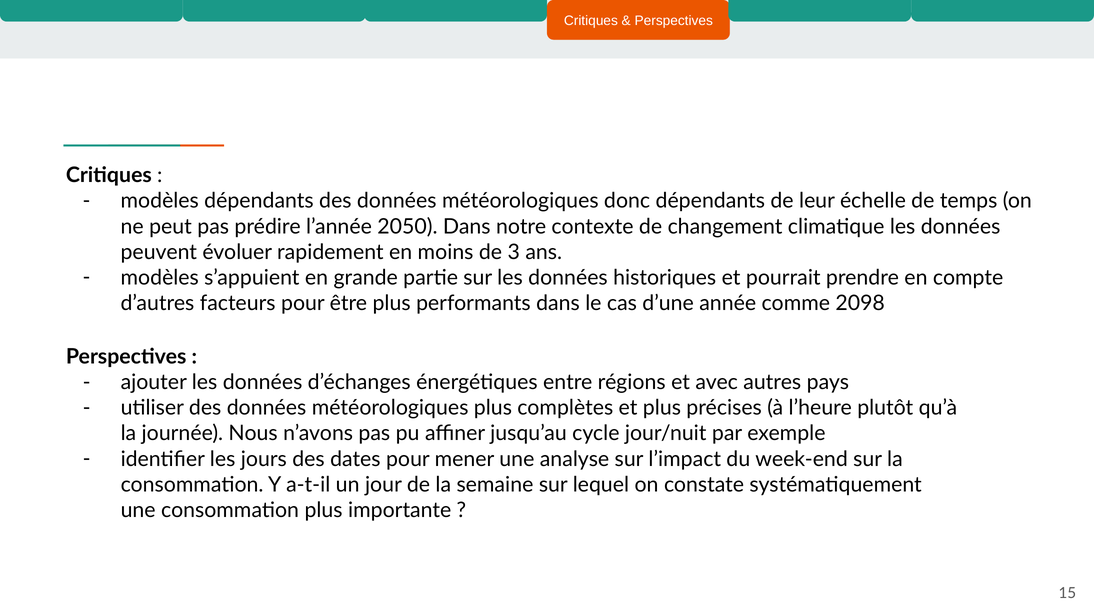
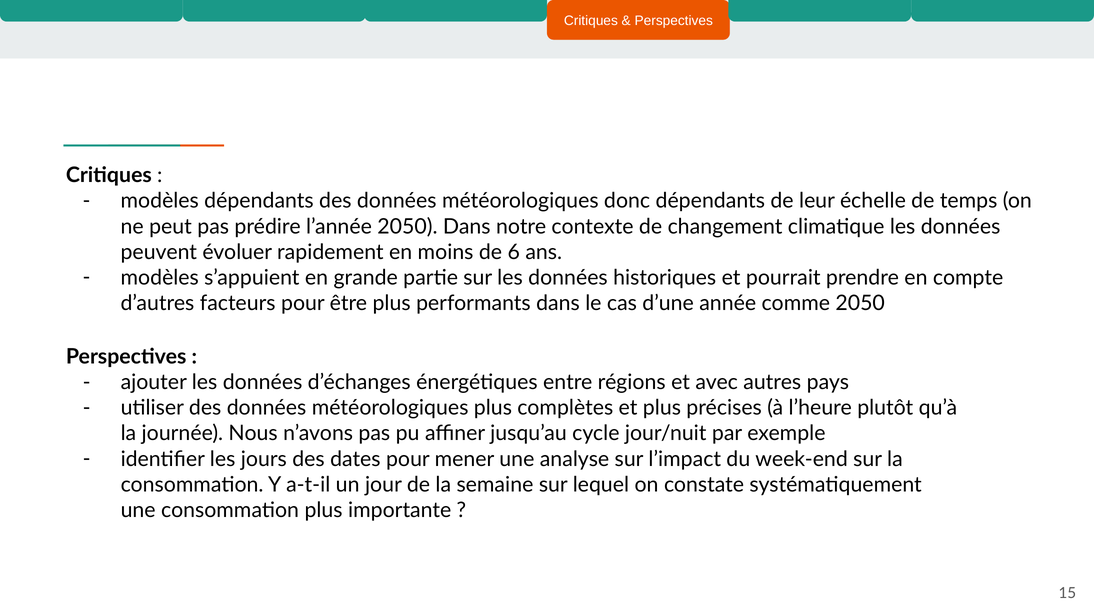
3: 3 -> 6 (514, 252)
comme 2098: 2098 -> 2050 (860, 303)
